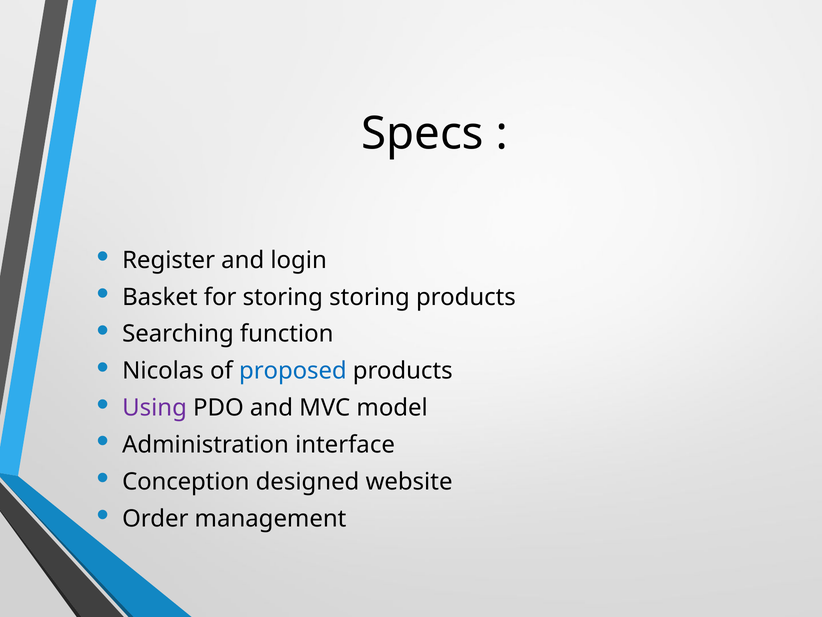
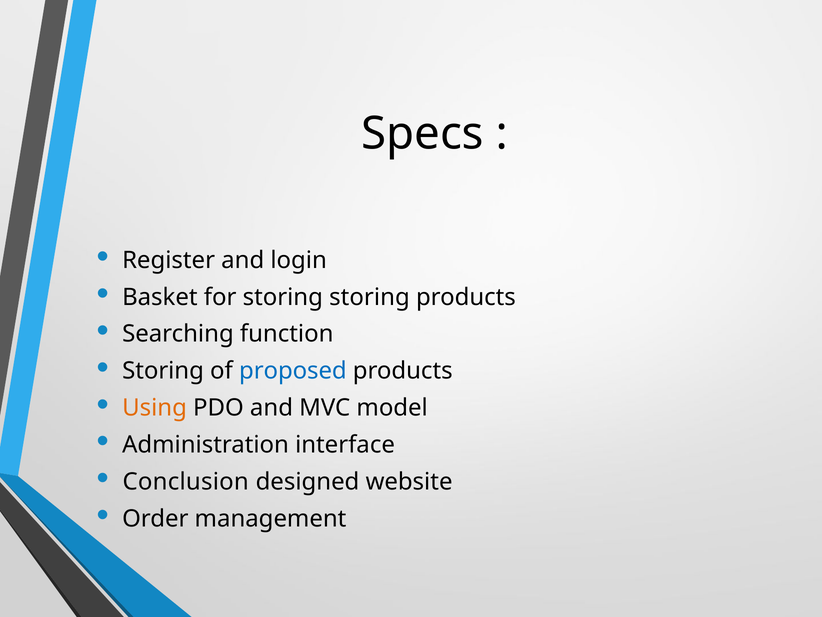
Nicolas: Nicolas -> Storing (163, 371)
Using colour: purple -> orange (155, 408)
Conception: Conception -> Conclusion (186, 482)
